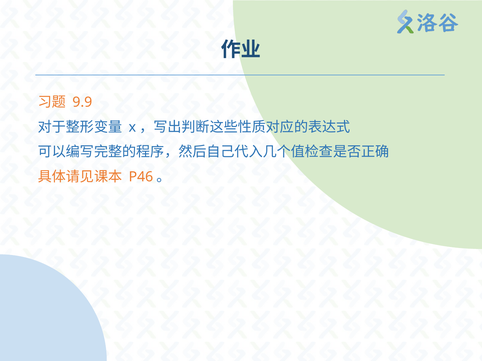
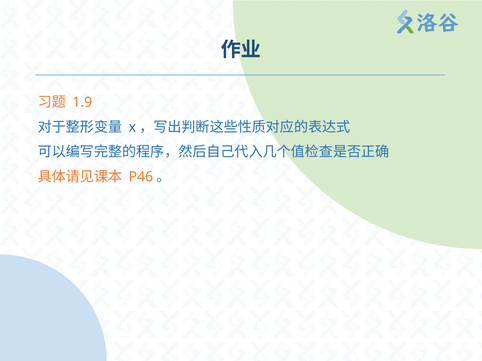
9.9: 9.9 -> 1.9 (82, 102)
